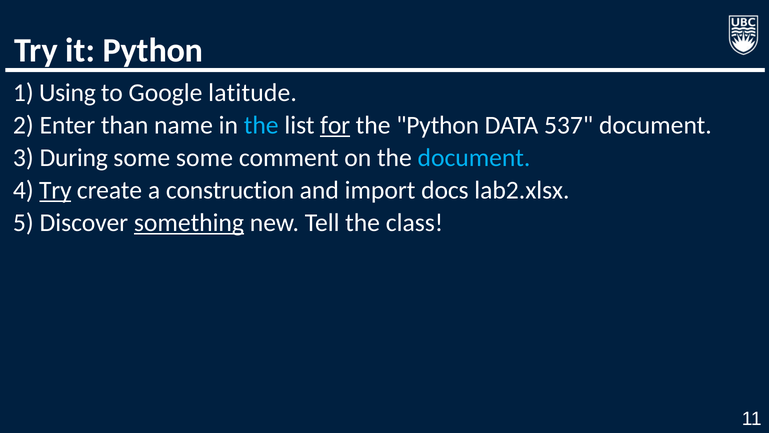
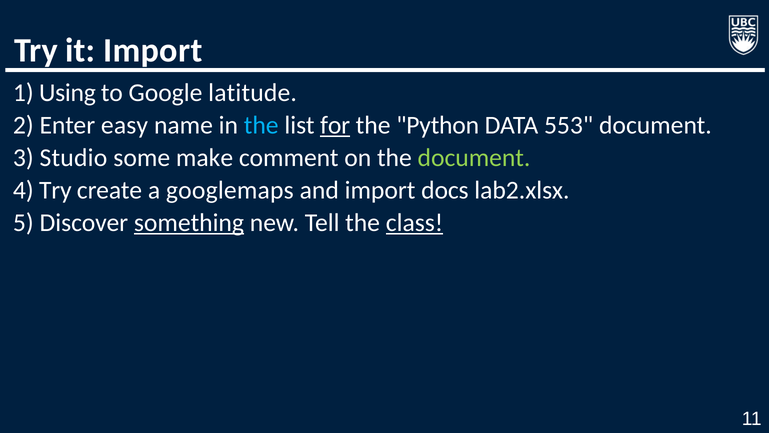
it Python: Python -> Import (153, 50)
than: than -> easy (125, 125)
537: 537 -> 553 (569, 125)
During: During -> Studio (73, 158)
some some: some -> make (205, 158)
document colour: light blue -> light green (474, 158)
Try underline: present -> none (55, 190)
construction: construction -> googlemaps (230, 190)
class underline: none -> present (415, 223)
